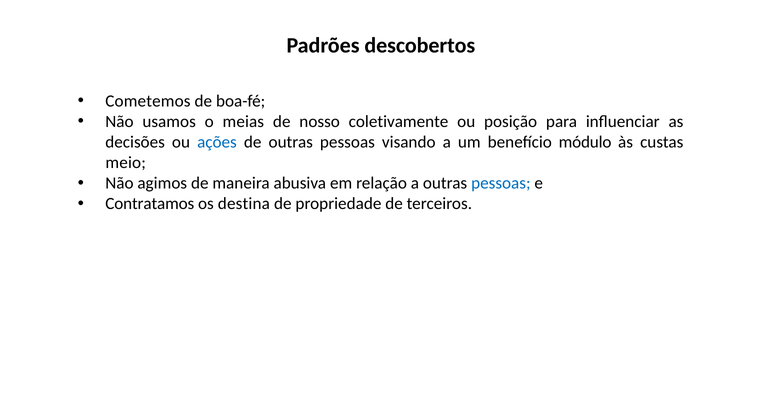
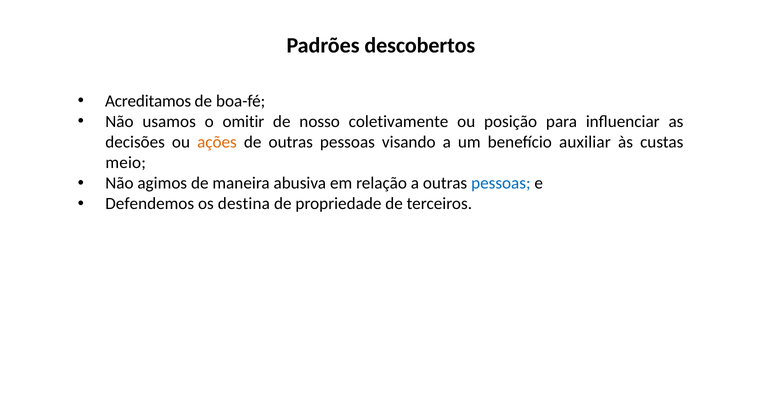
Cometemos: Cometemos -> Acreditamos (148, 101)
meias: meias -> omitir (243, 122)
ações colour: blue -> orange (217, 142)
módulo: módulo -> auxiliar (585, 142)
Contratamos: Contratamos -> Defendemos (150, 204)
